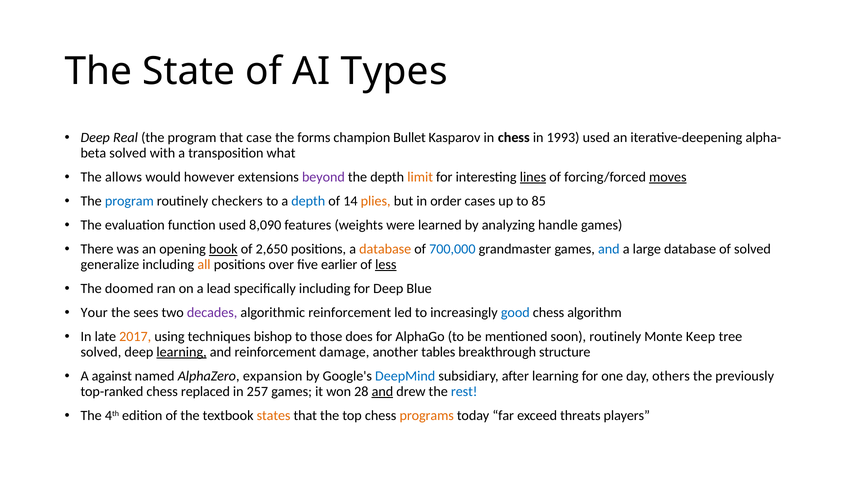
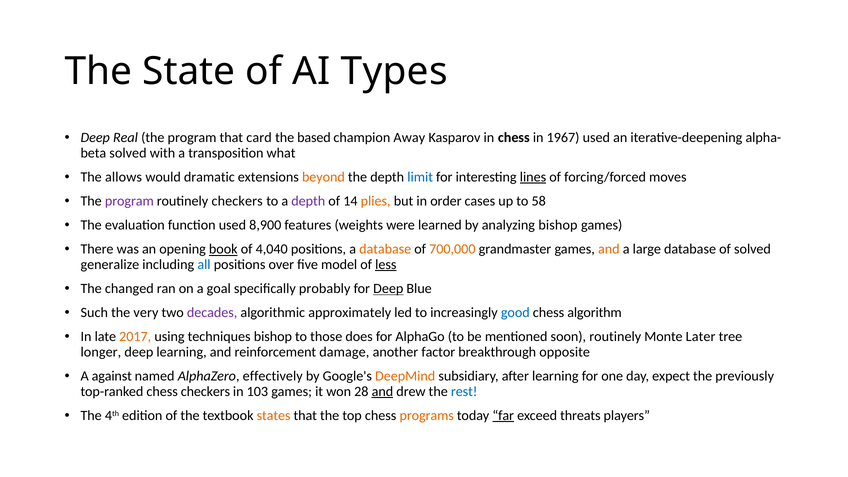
case: case -> card (259, 138)
forms: forms -> based (314, 138)
Bullet: Bullet -> Away (409, 138)
1993: 1993 -> 1967 (563, 138)
however: however -> dramatic (209, 177)
beyond colour: purple -> orange (323, 177)
limit colour: orange -> blue (420, 177)
moves underline: present -> none (668, 177)
program colour: blue -> purple (129, 201)
depth colour: blue -> purple (308, 201)
85: 85 -> 58 (539, 201)
8,090: 8,090 -> 8,900 (265, 225)
analyzing handle: handle -> bishop (558, 225)
2,650: 2,650 -> 4,040 (272, 249)
700,000 colour: blue -> orange (452, 249)
and colour: blue -> orange (609, 249)
all colour: orange -> blue (204, 265)
earlier: earlier -> model (339, 265)
doomed: doomed -> changed (129, 289)
lead: lead -> goal (219, 289)
specifically including: including -> probably (325, 289)
Deep underline: none -> present (388, 289)
Your: Your -> Such (94, 313)
sees: sees -> very (146, 313)
algorithmic reinforcement: reinforcement -> approximately (350, 313)
Keep: Keep -> Later (701, 337)
solved: solved -> longer (101, 352)
learning underline: present -> none (182, 352)
tables: tables -> factor (438, 352)
structure: structure -> opposite (565, 352)
expansion: expansion -> effectively (273, 376)
DeepMind colour: blue -> orange (405, 376)
others: others -> expect (671, 376)
chess replaced: replaced -> checkers (205, 391)
257: 257 -> 103 (257, 391)
far underline: none -> present (503, 415)
